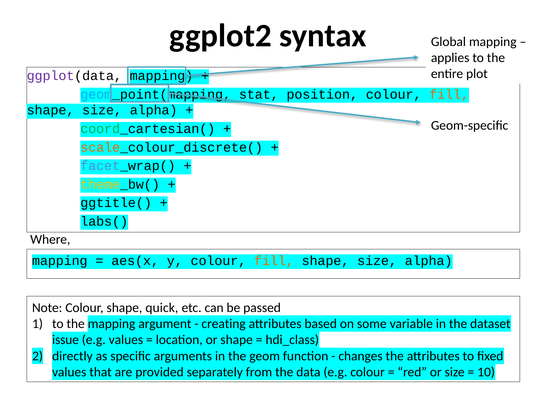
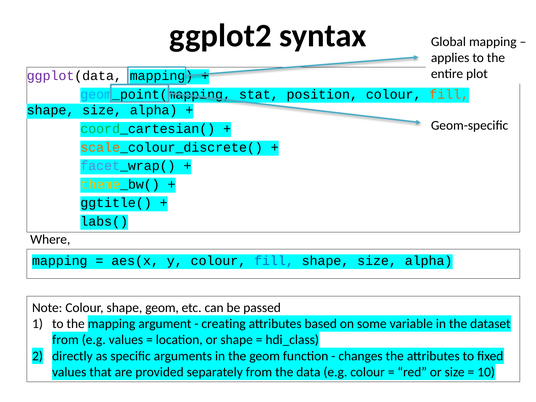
fill colour: orange -> blue (274, 261)
shape quick: quick -> geom (162, 308)
issue: issue -> from (65, 340)
